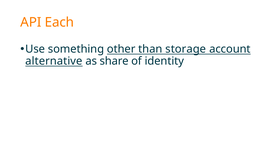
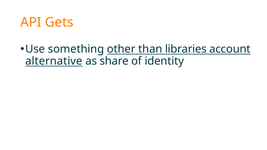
Each: Each -> Gets (59, 22)
storage: storage -> libraries (186, 49)
